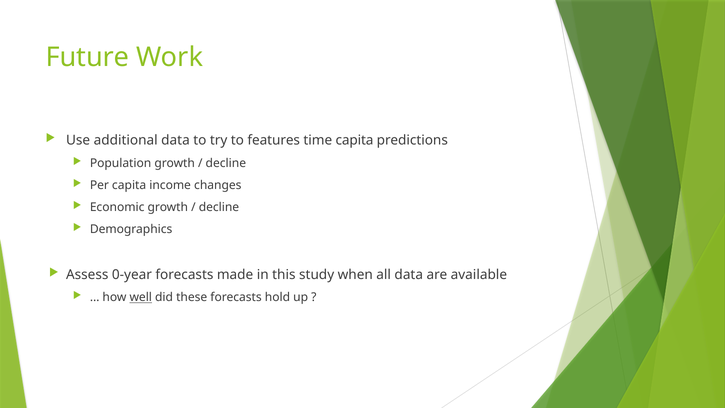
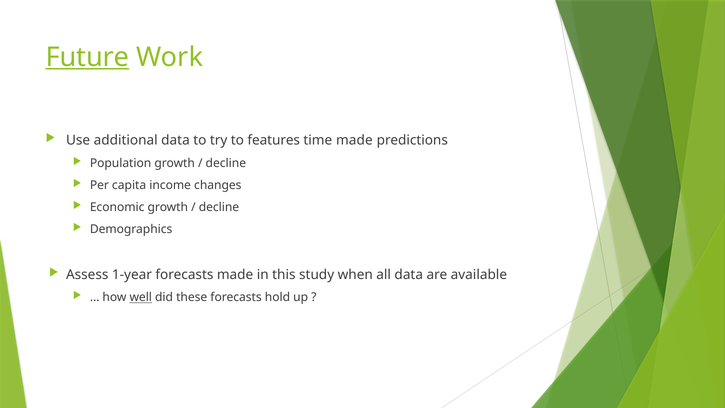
Future underline: none -> present (87, 57)
time capita: capita -> made (354, 140)
0-year: 0-year -> 1-year (132, 274)
